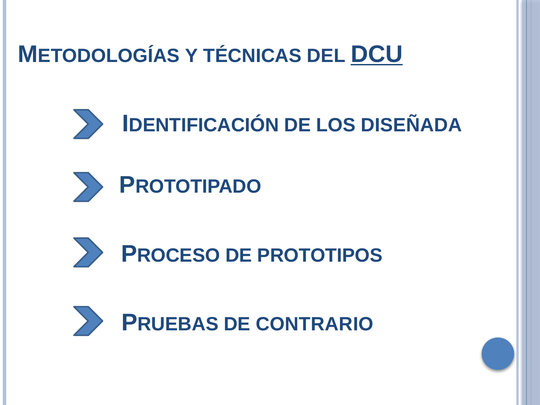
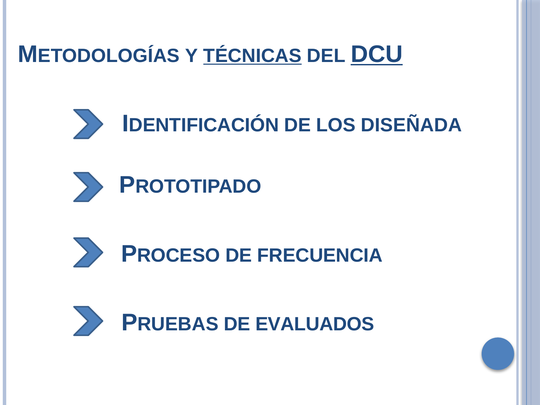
TÉCNICAS underline: none -> present (252, 56)
PROTOTIPOS: PROTOTIPOS -> FRECUENCIA (320, 255)
CONTRARIO: CONTRARIO -> EVALUADOS (315, 324)
